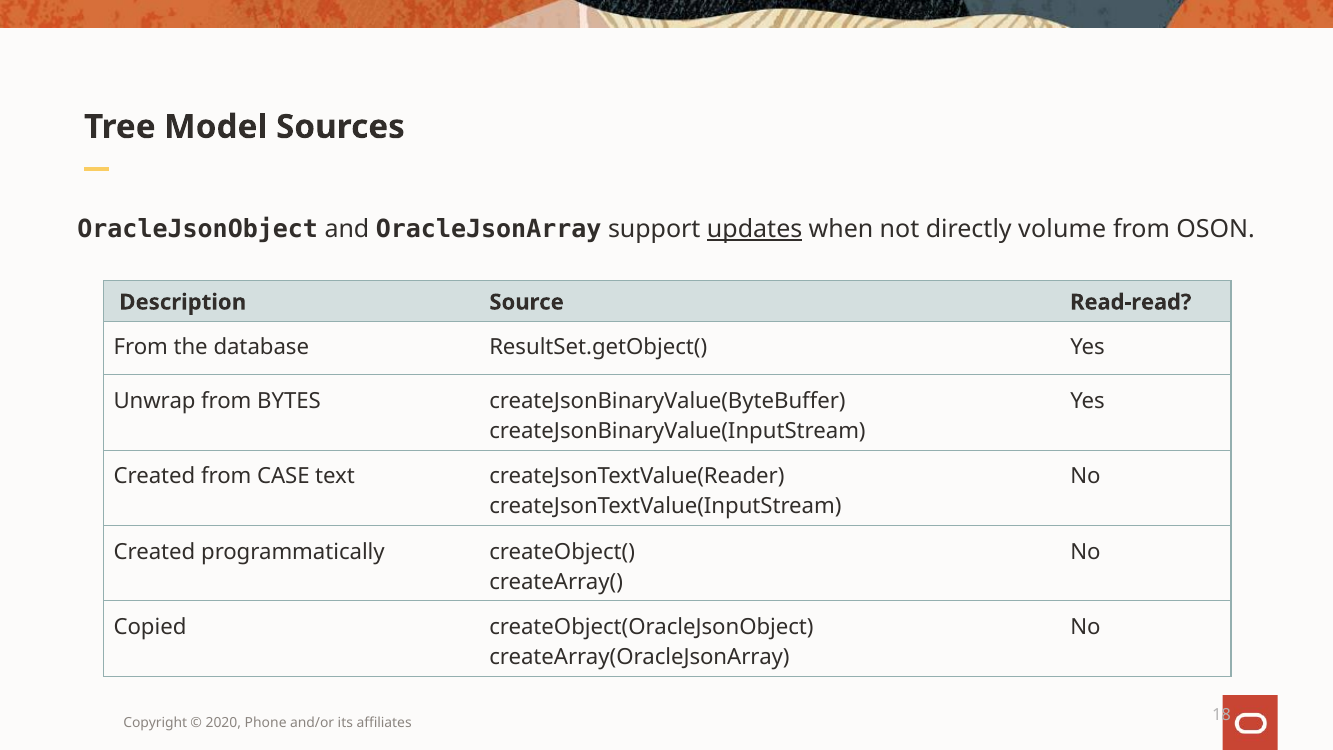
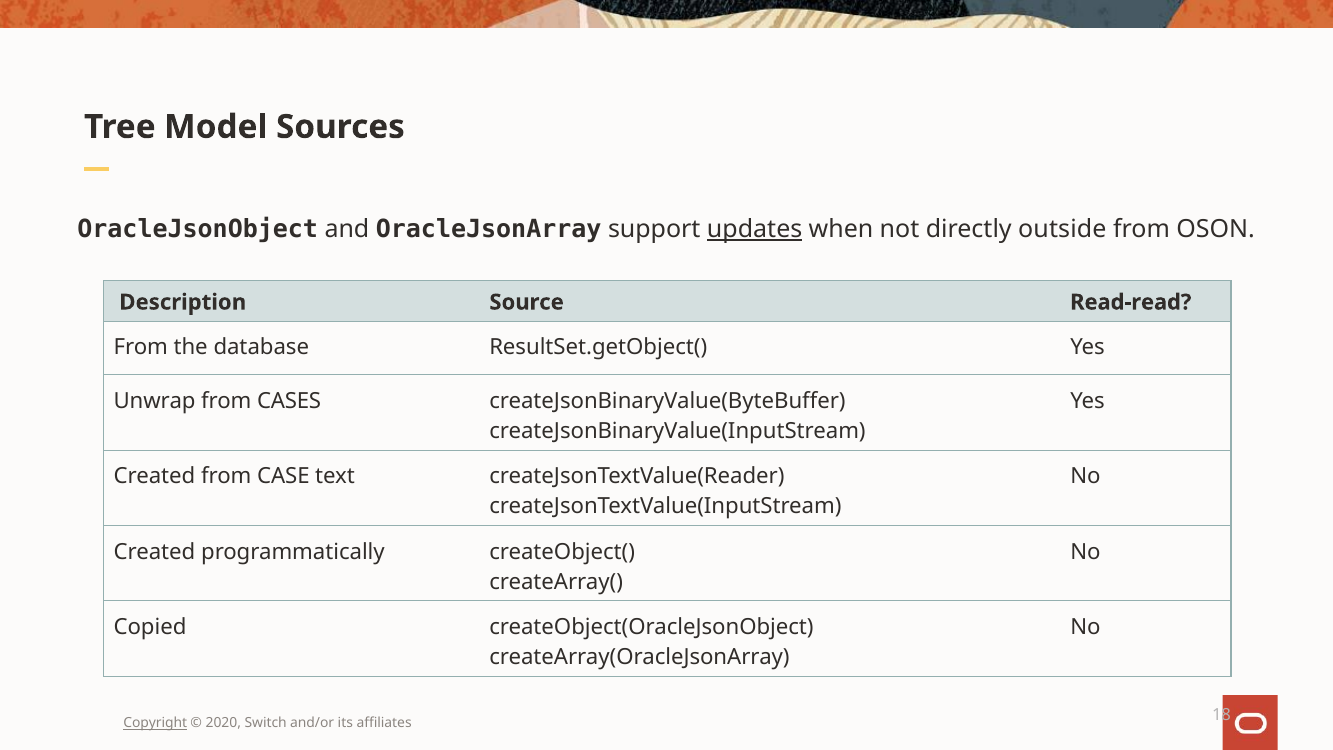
volume: volume -> outside (1062, 229)
BYTES: BYTES -> CASES (289, 401)
Copyright underline: none -> present (155, 723)
Phone: Phone -> Switch (266, 723)
